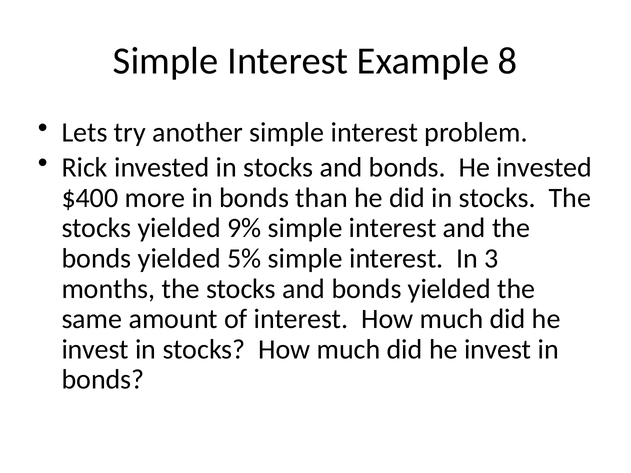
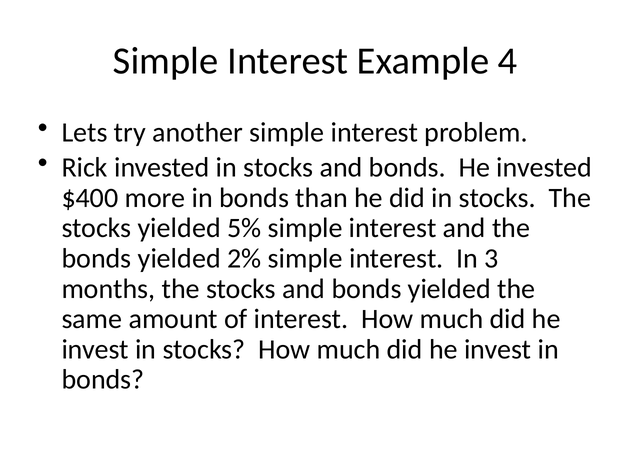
8: 8 -> 4 (508, 61)
9%: 9% -> 5% (244, 228)
5%: 5% -> 2% (244, 259)
